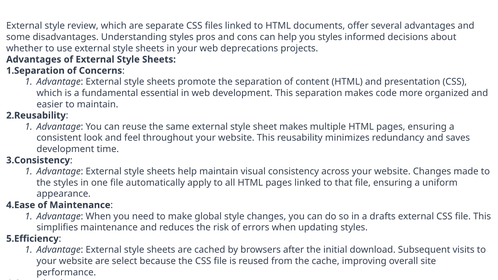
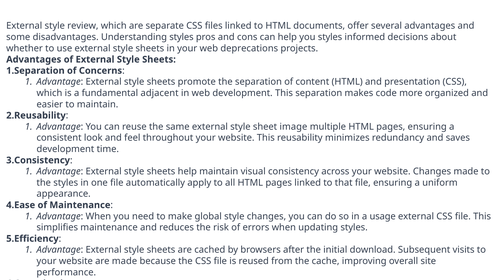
essential: essential -> adjacent (160, 93)
sheet makes: makes -> image (293, 127)
drafts: drafts -> usage (383, 216)
are select: select -> made (124, 261)
